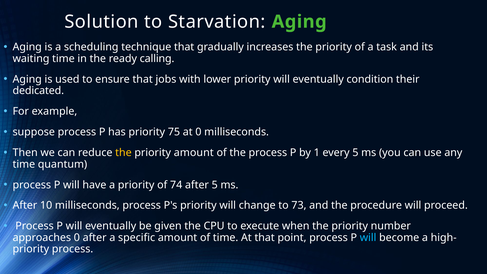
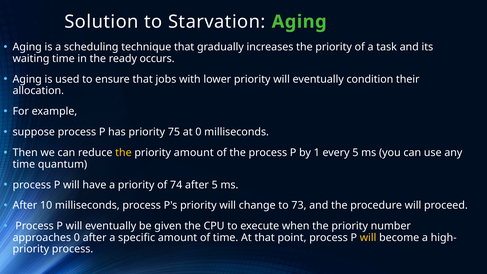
calling: calling -> occurs (157, 59)
dedicated: dedicated -> allocation (38, 91)
will colour: light blue -> yellow (368, 238)
